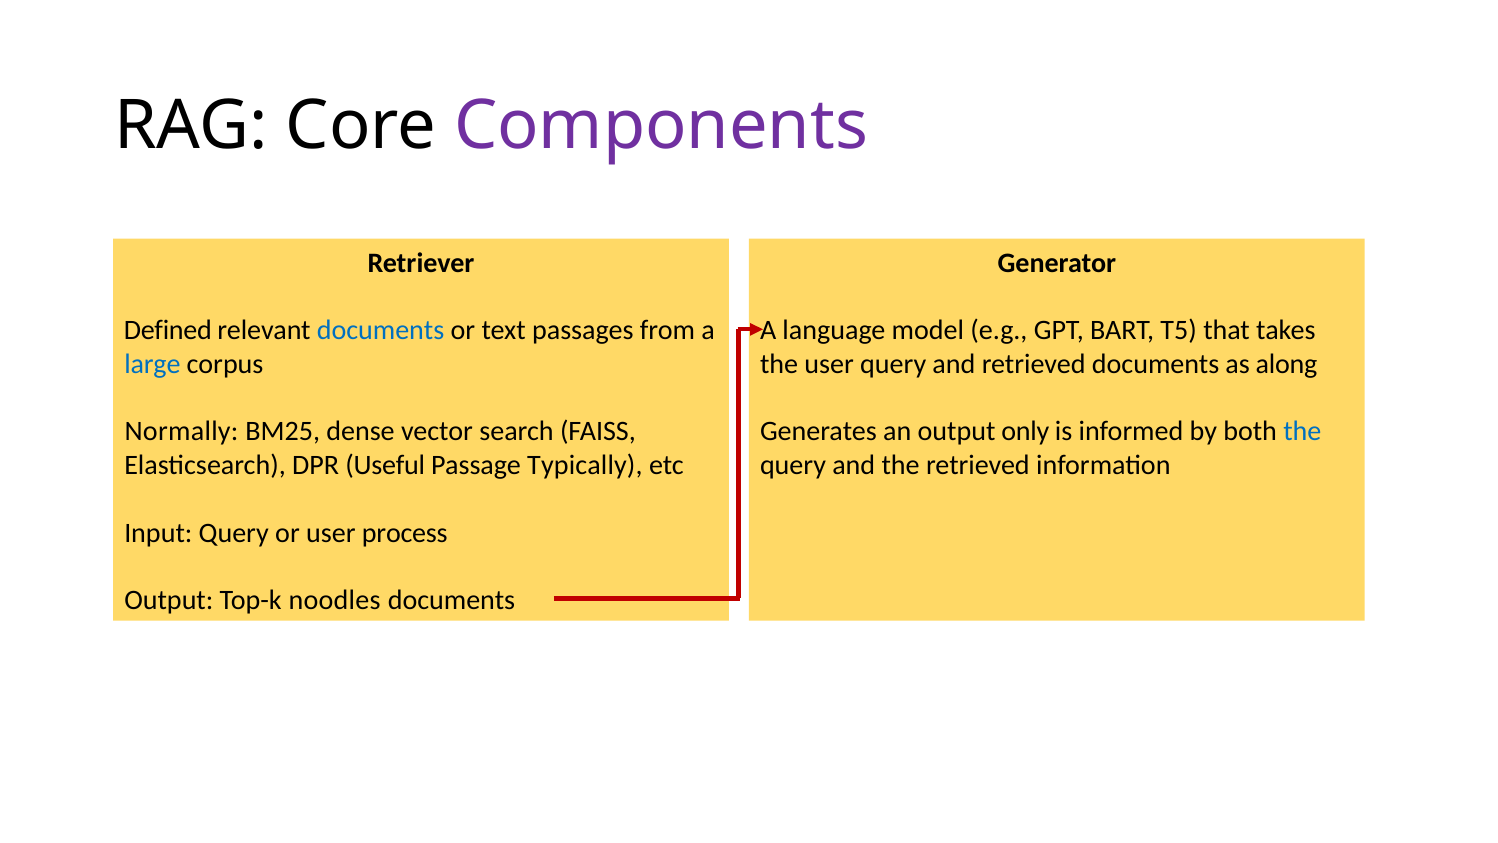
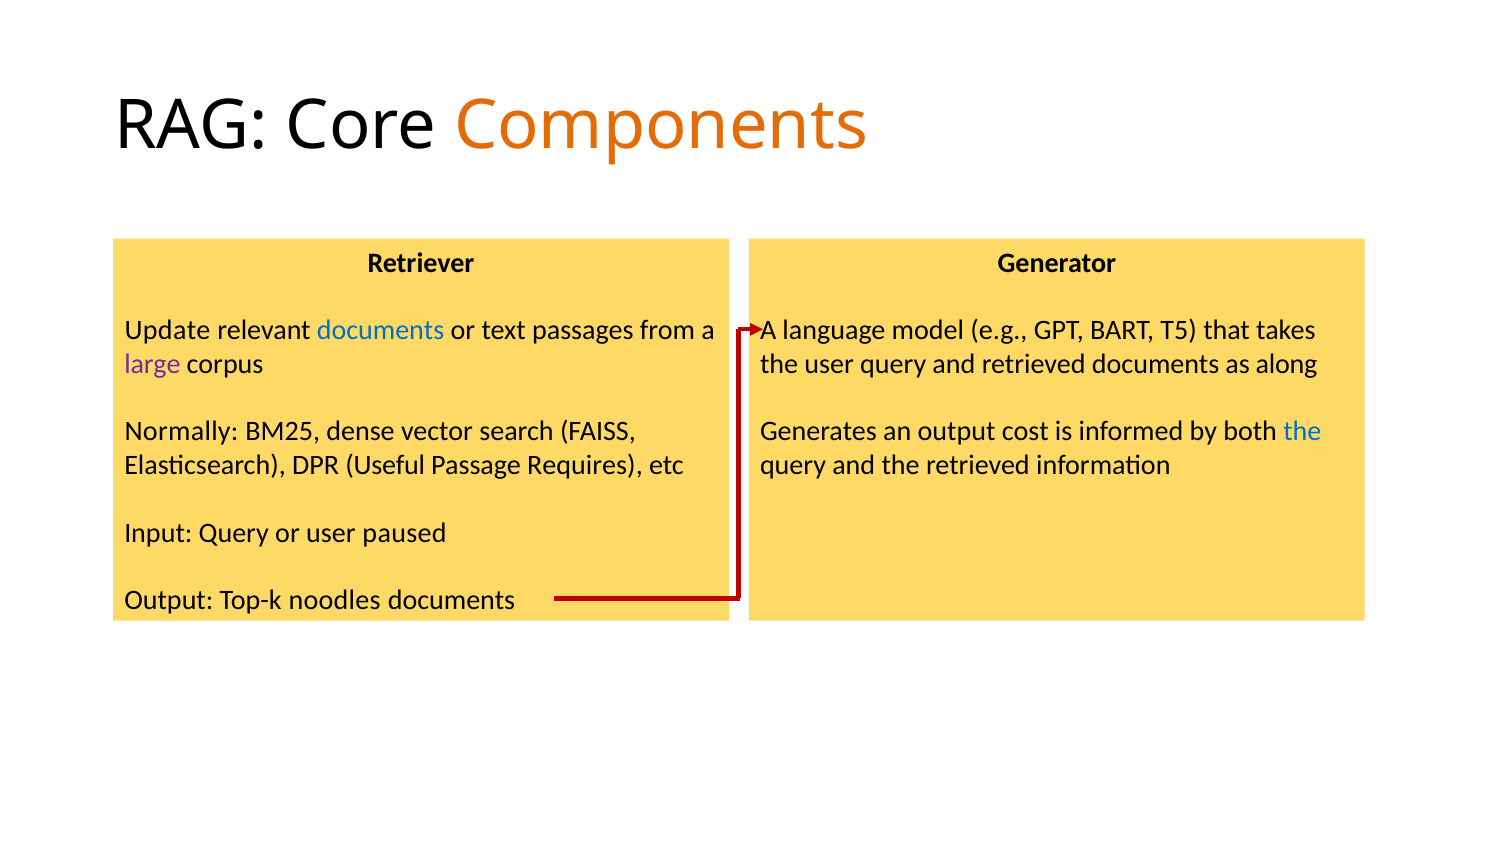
Components colour: purple -> orange (661, 126)
Defined: Defined -> Update (168, 330)
large colour: blue -> purple (152, 364)
only: only -> cost (1025, 431)
Typically: Typically -> Requires (585, 465)
process: process -> paused (405, 533)
